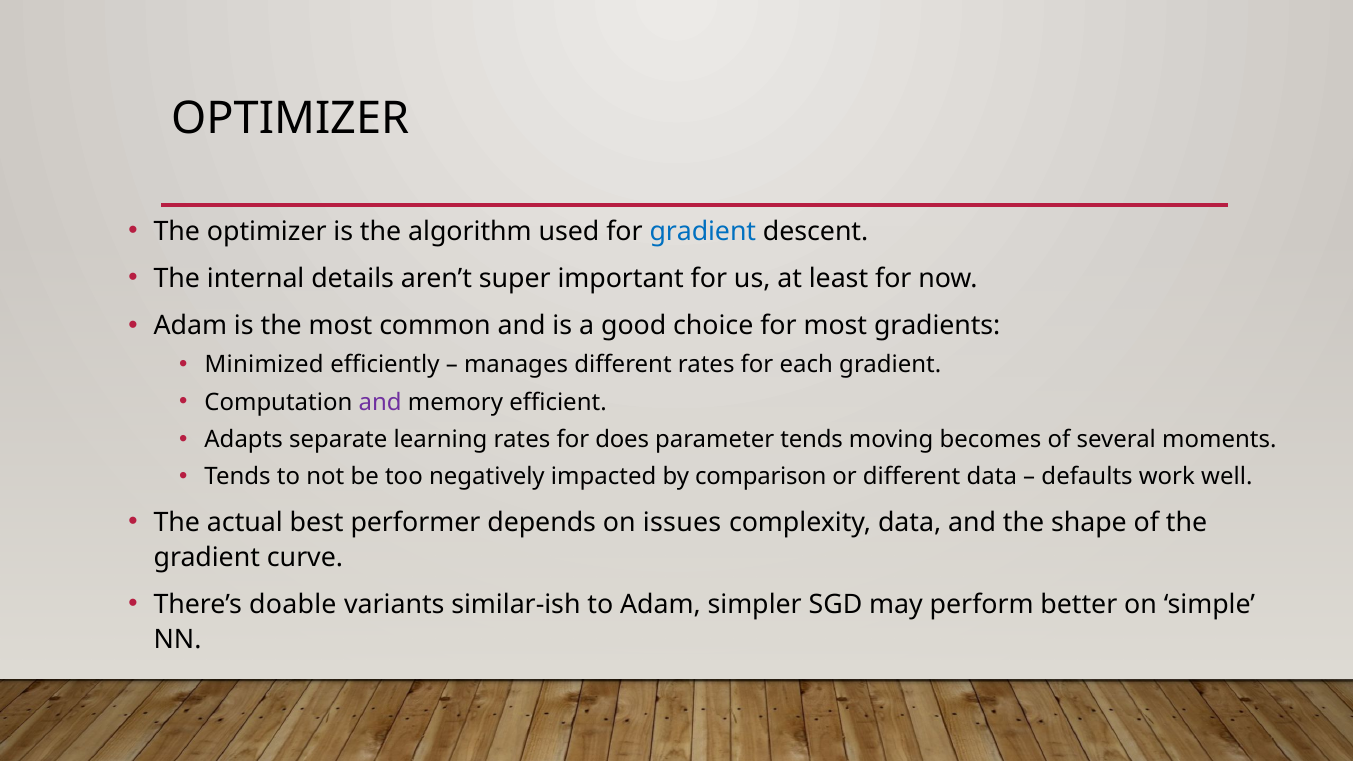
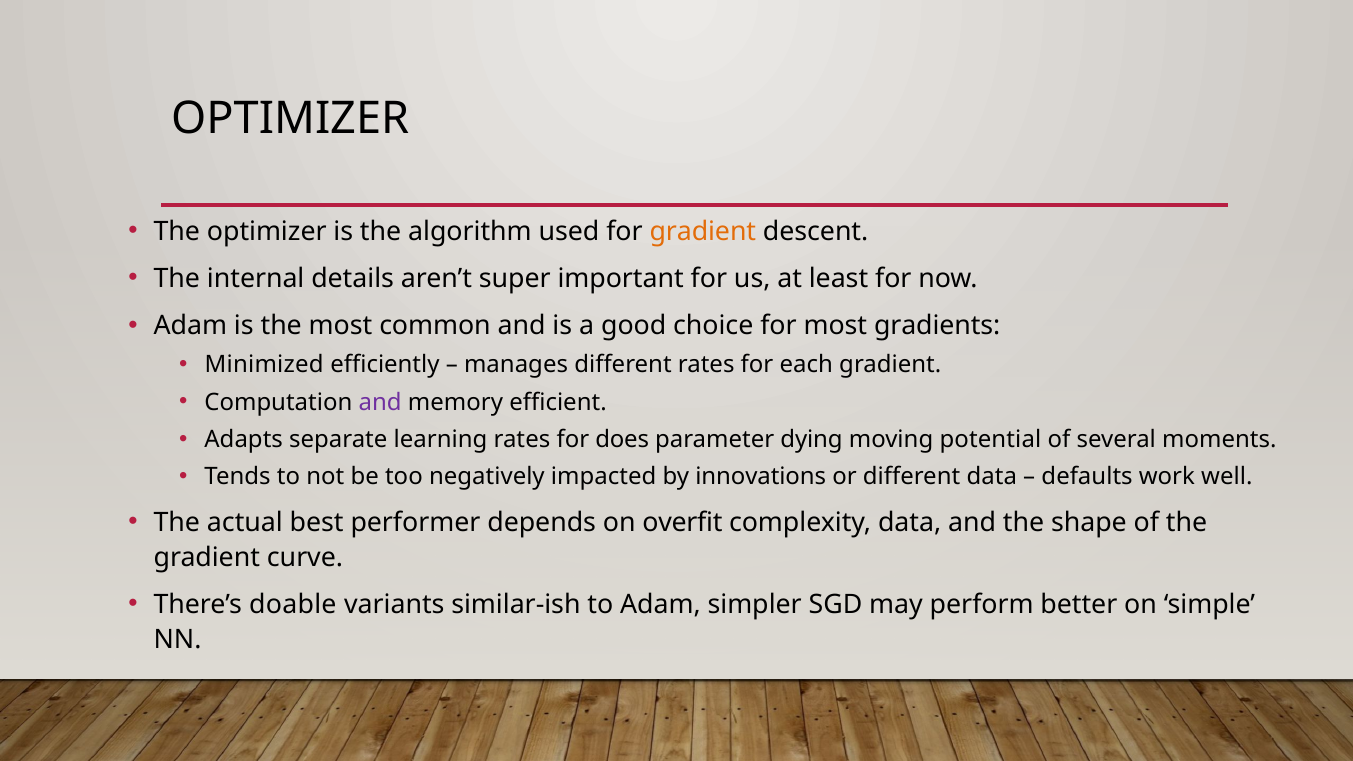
gradient colour: blue -> orange (703, 231)
parameter tends: tends -> dying (812, 439)
becomes: becomes -> potential (990, 439)
comparison: comparison -> innovations (761, 477)
issues: issues -> overfit (682, 523)
